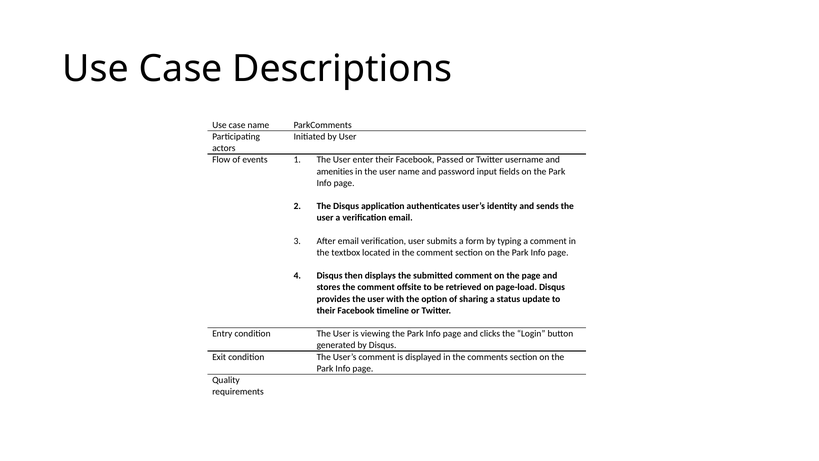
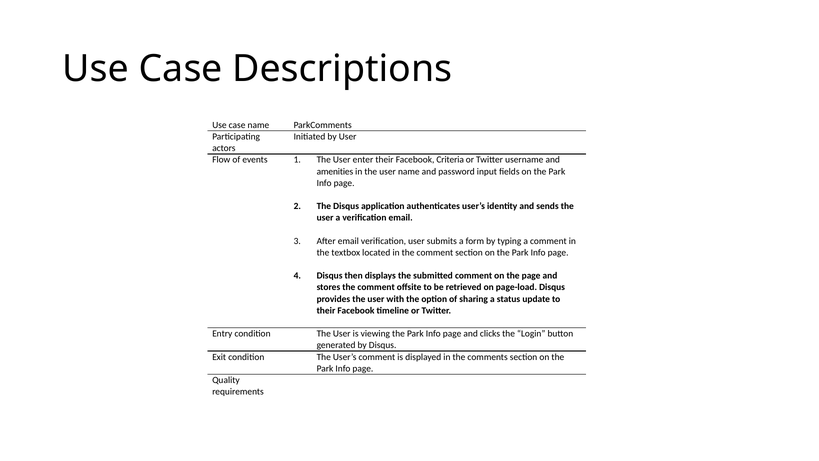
Passed: Passed -> Criteria (450, 160)
